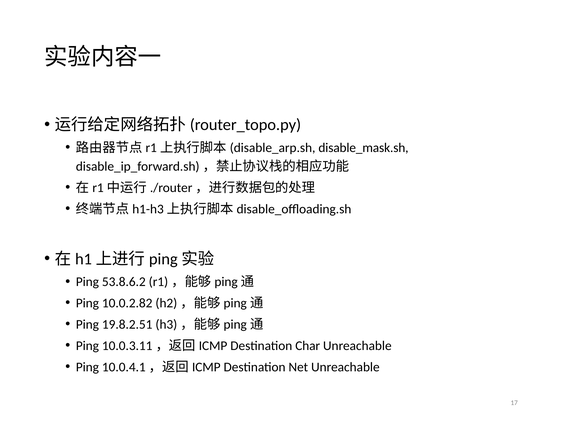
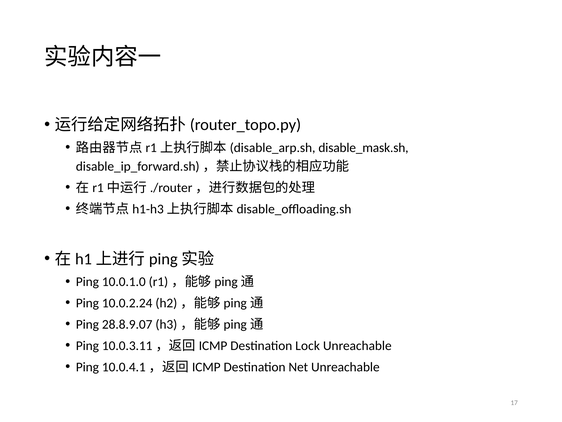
53.8.6.2: 53.8.6.2 -> 10.0.1.0 (124, 282)
10.0.2.82: 10.0.2.82 -> 10.0.2.24 (127, 303)
19.8.2.51: 19.8.2.51 -> 28.8.9.07 (127, 324)
Char: Char -> Lock (308, 345)
